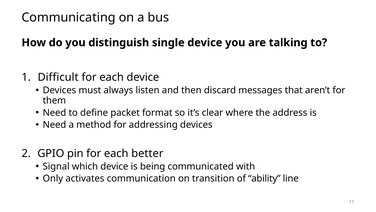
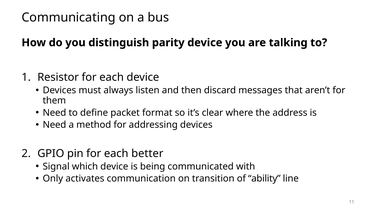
single: single -> parity (168, 43)
Difficult: Difficult -> Resistor (58, 77)
